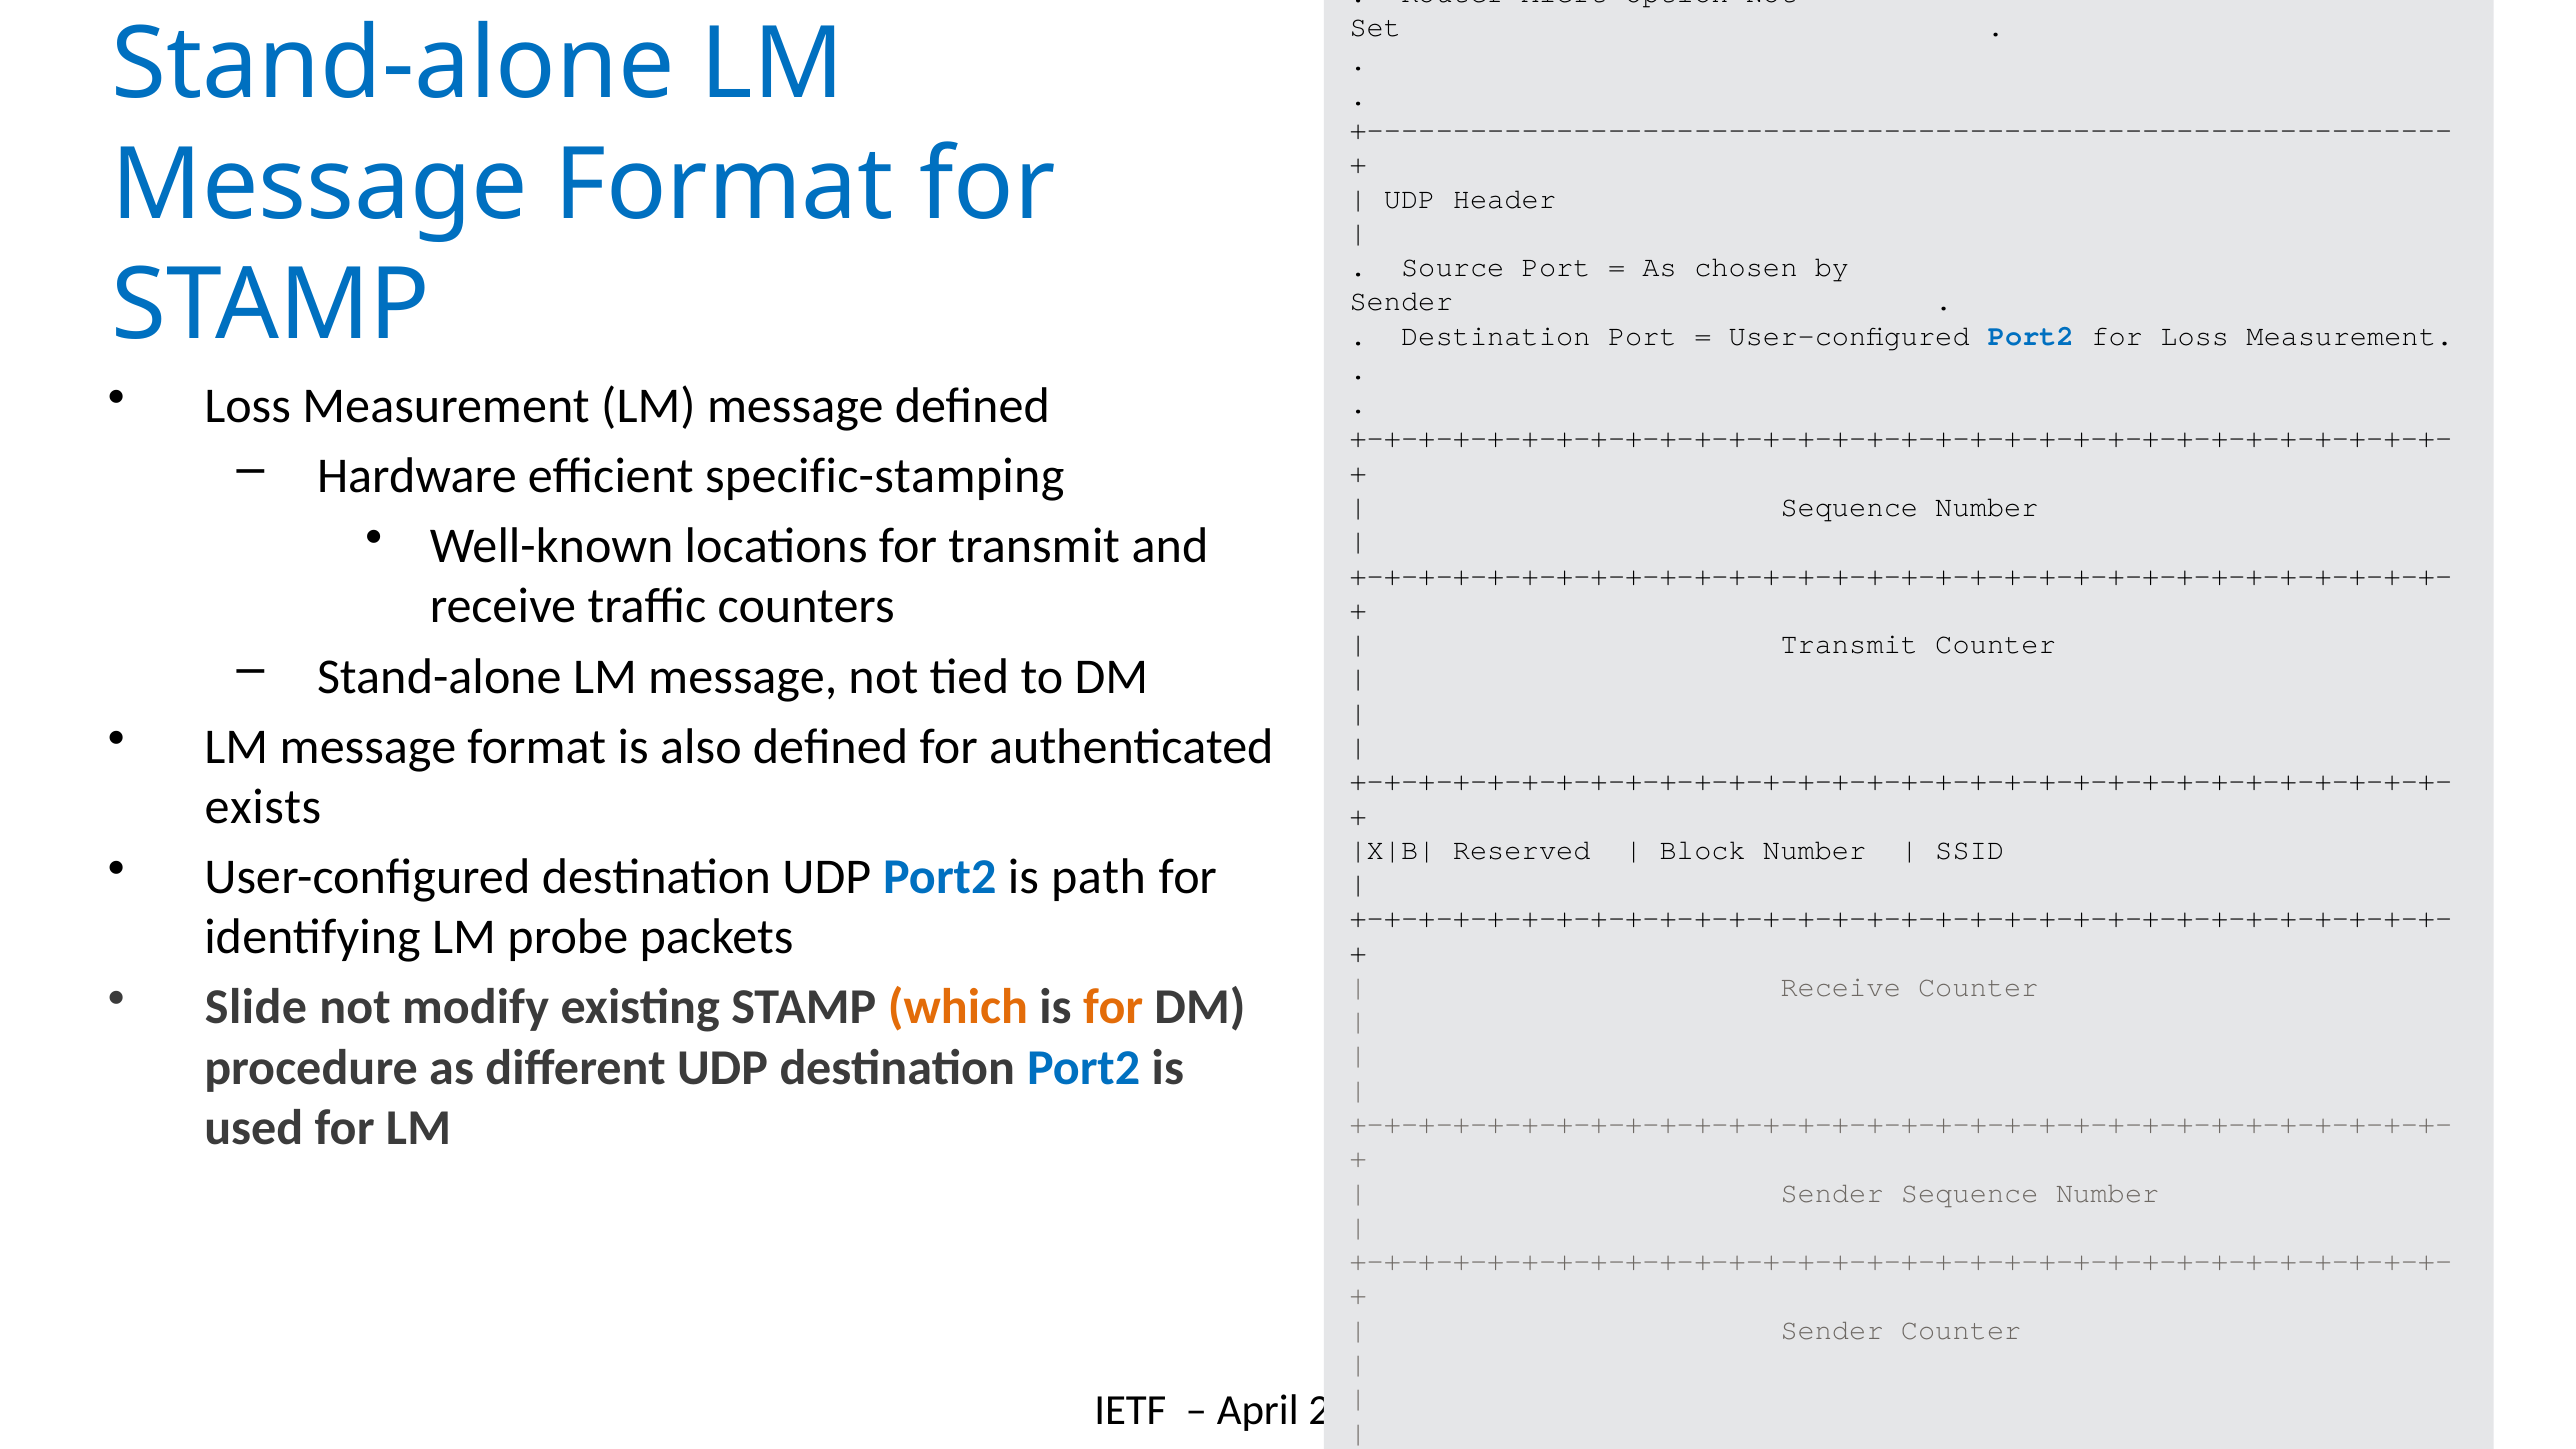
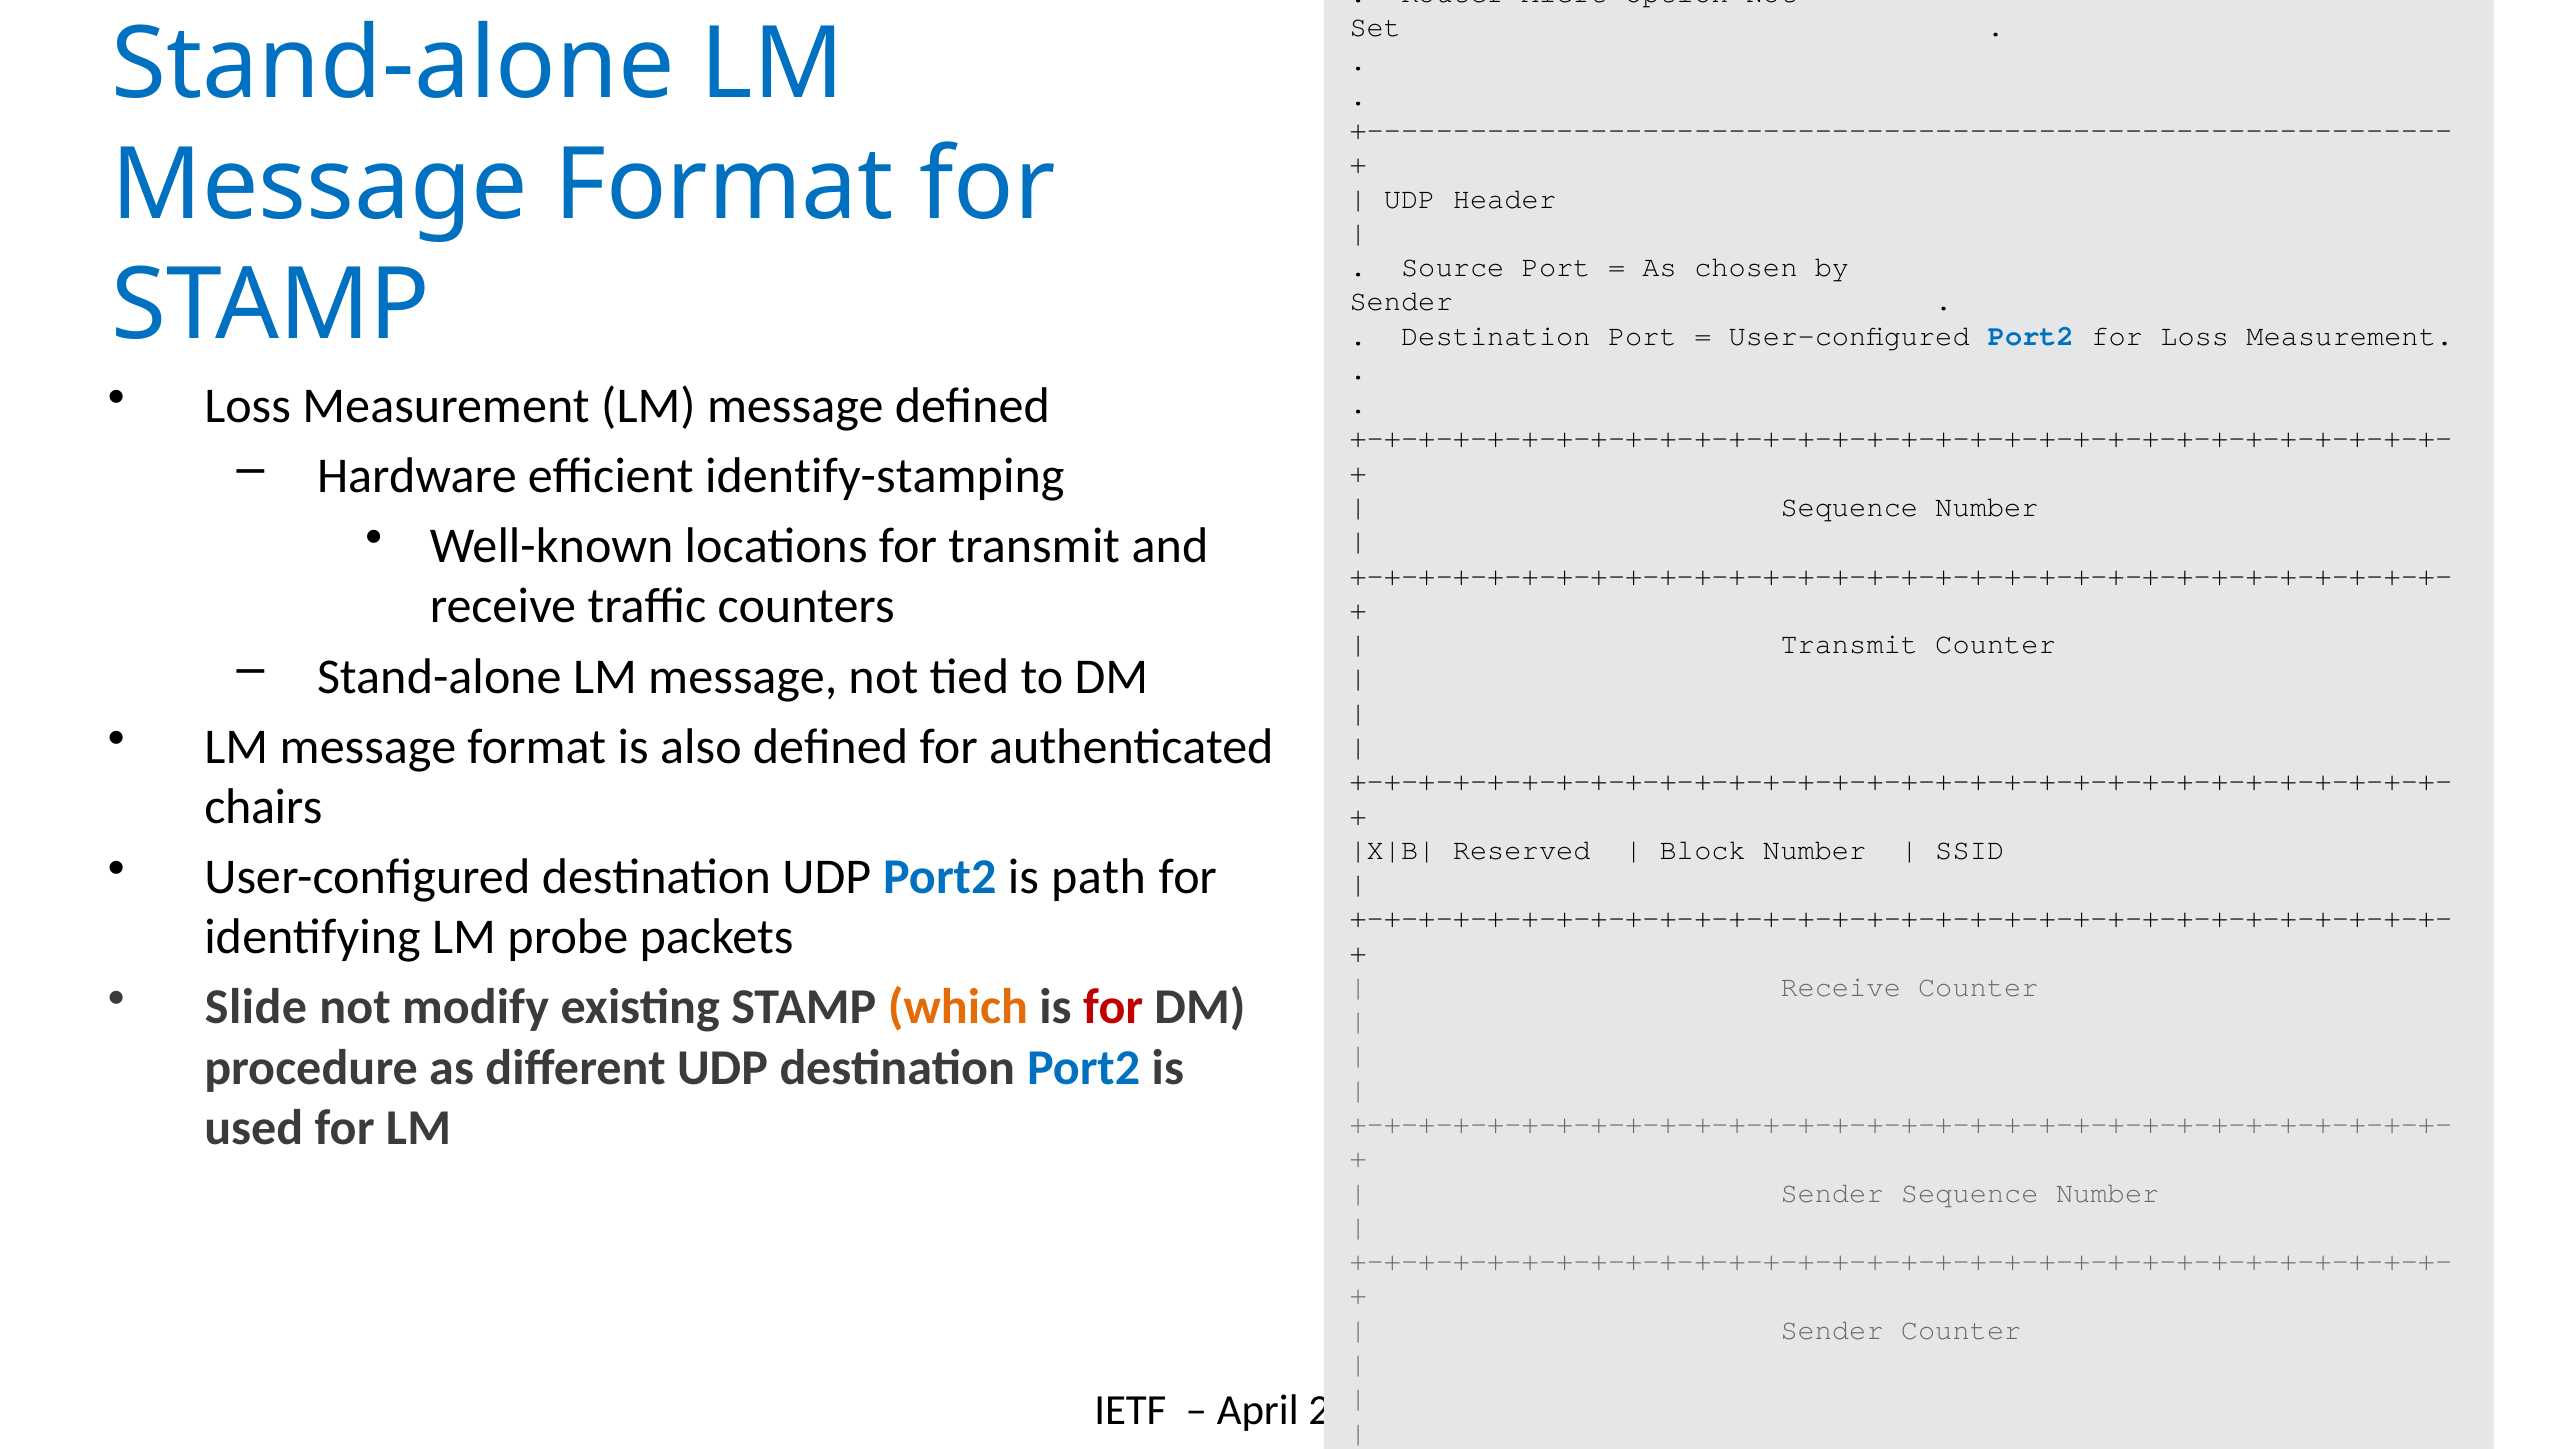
specific-stamping: specific-stamping -> identify-stamping (885, 476)
exists: exists -> chairs (263, 807)
for colour: orange -> red (1113, 1007)
